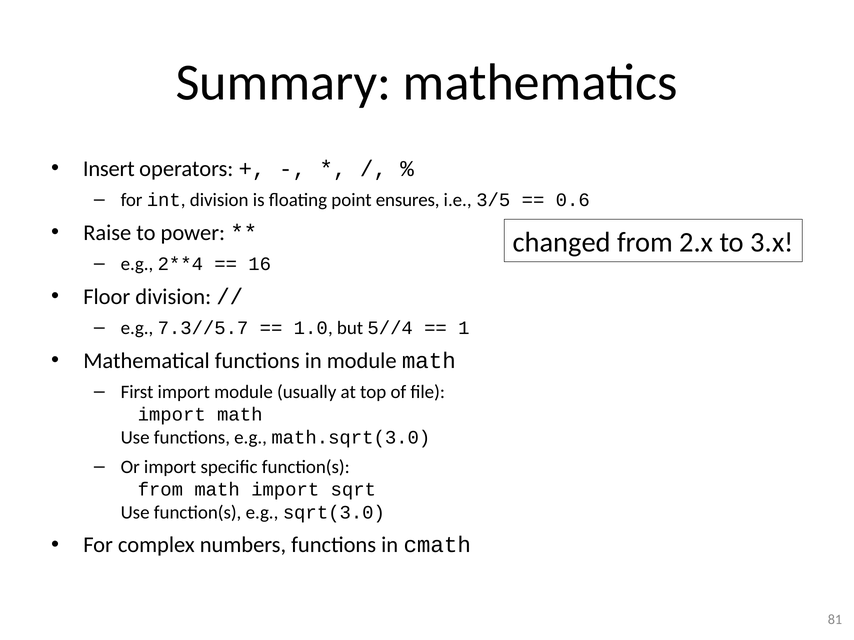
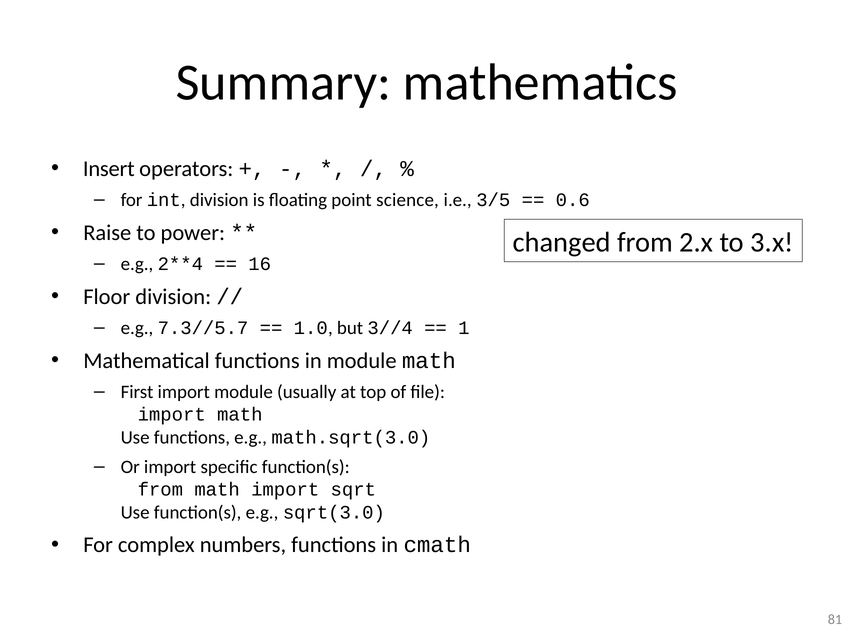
ensures: ensures -> science (408, 200)
5//4: 5//4 -> 3//4 (390, 328)
